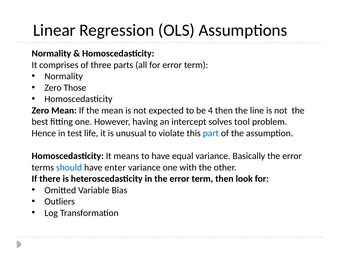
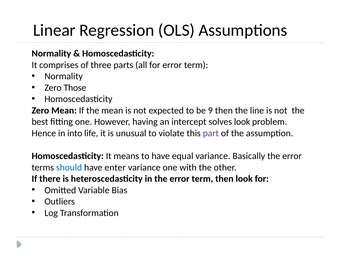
4: 4 -> 9 (210, 110)
solves tool: tool -> look (242, 122)
test: test -> into (75, 133)
part colour: blue -> purple (211, 133)
